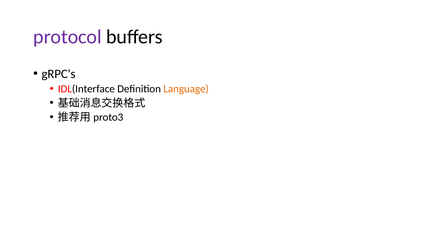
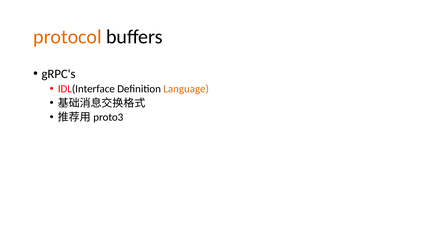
protocol colour: purple -> orange (67, 37)
